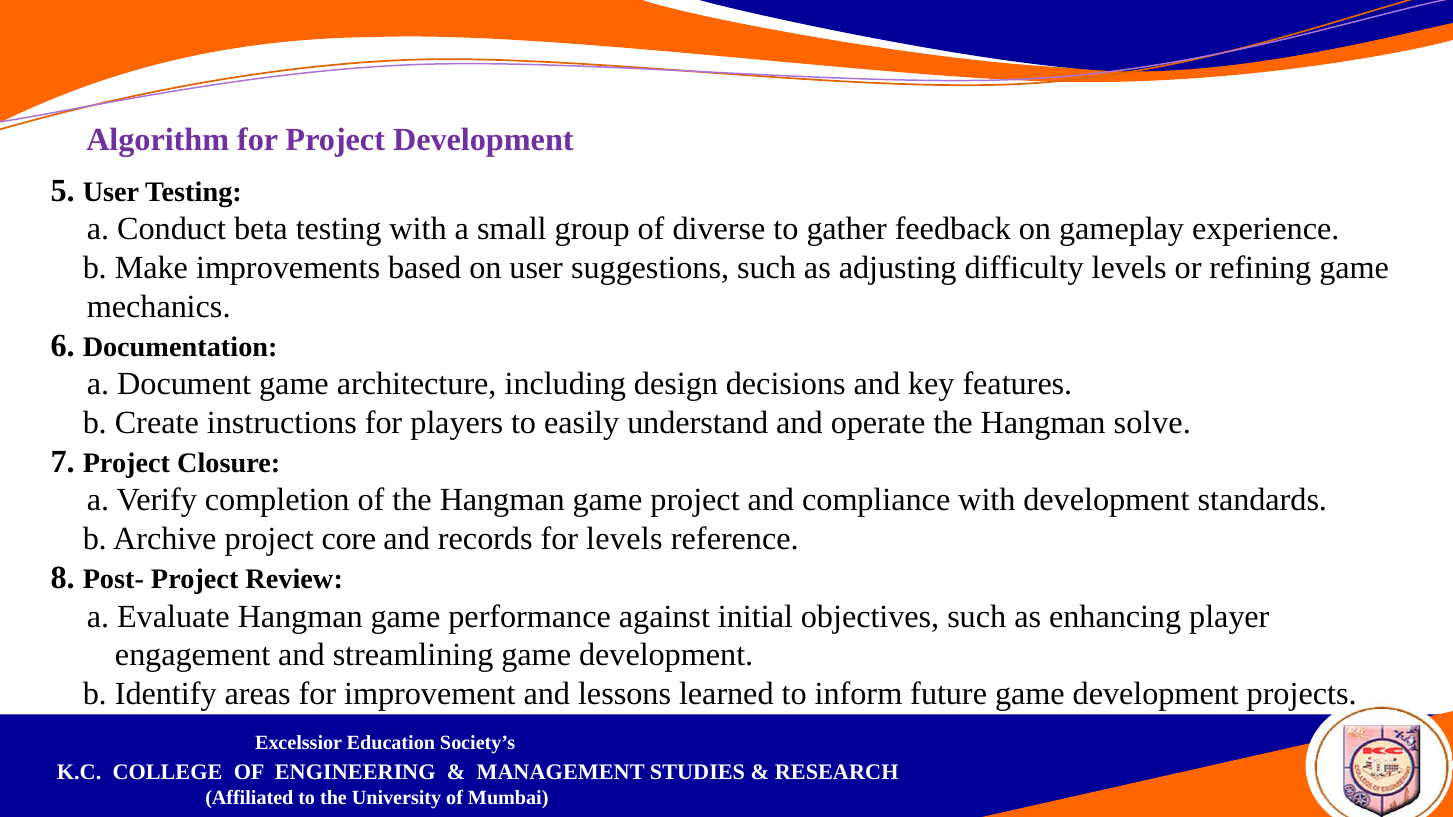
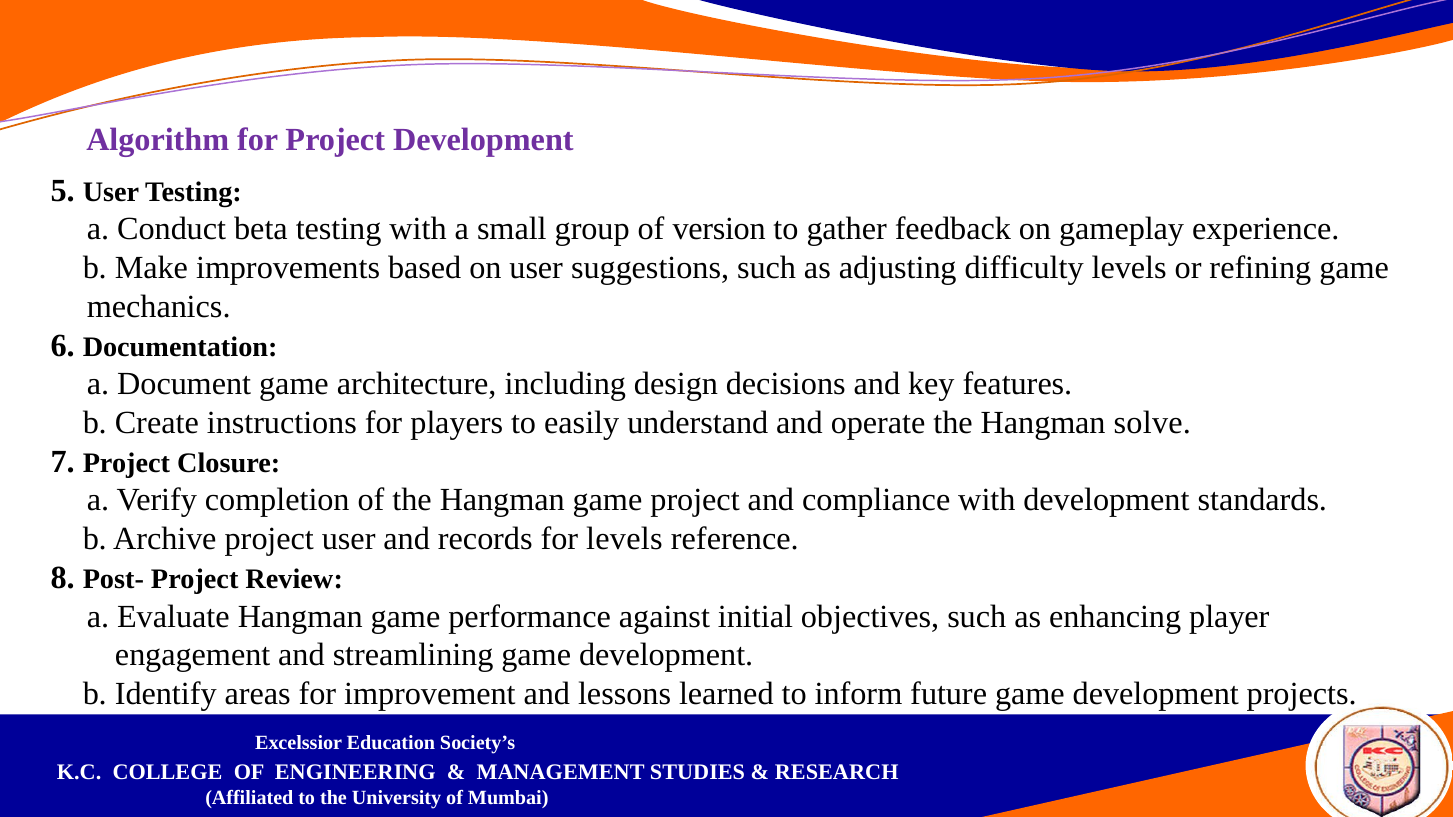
diverse: diverse -> version (719, 229)
project core: core -> user (349, 539)
